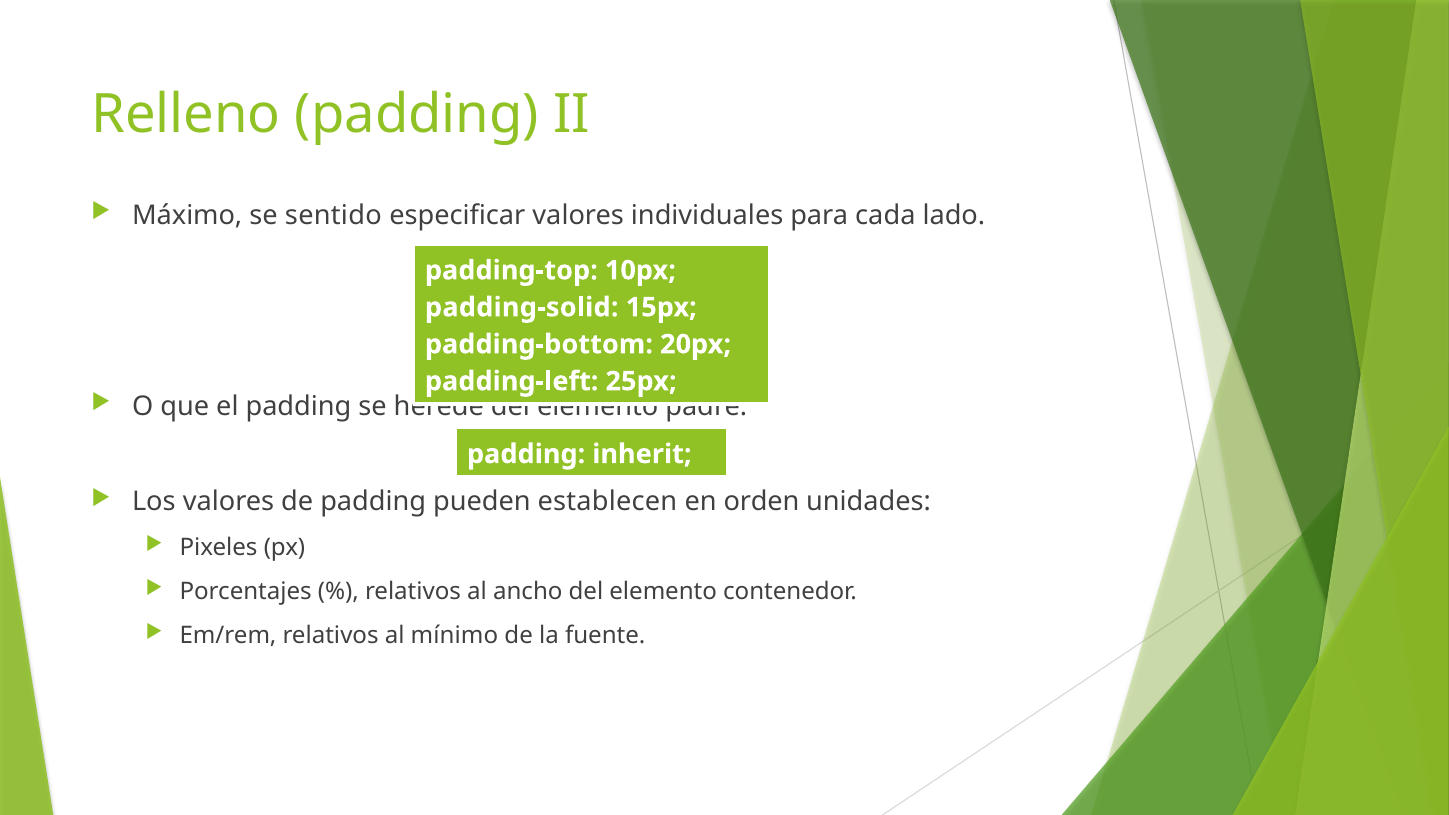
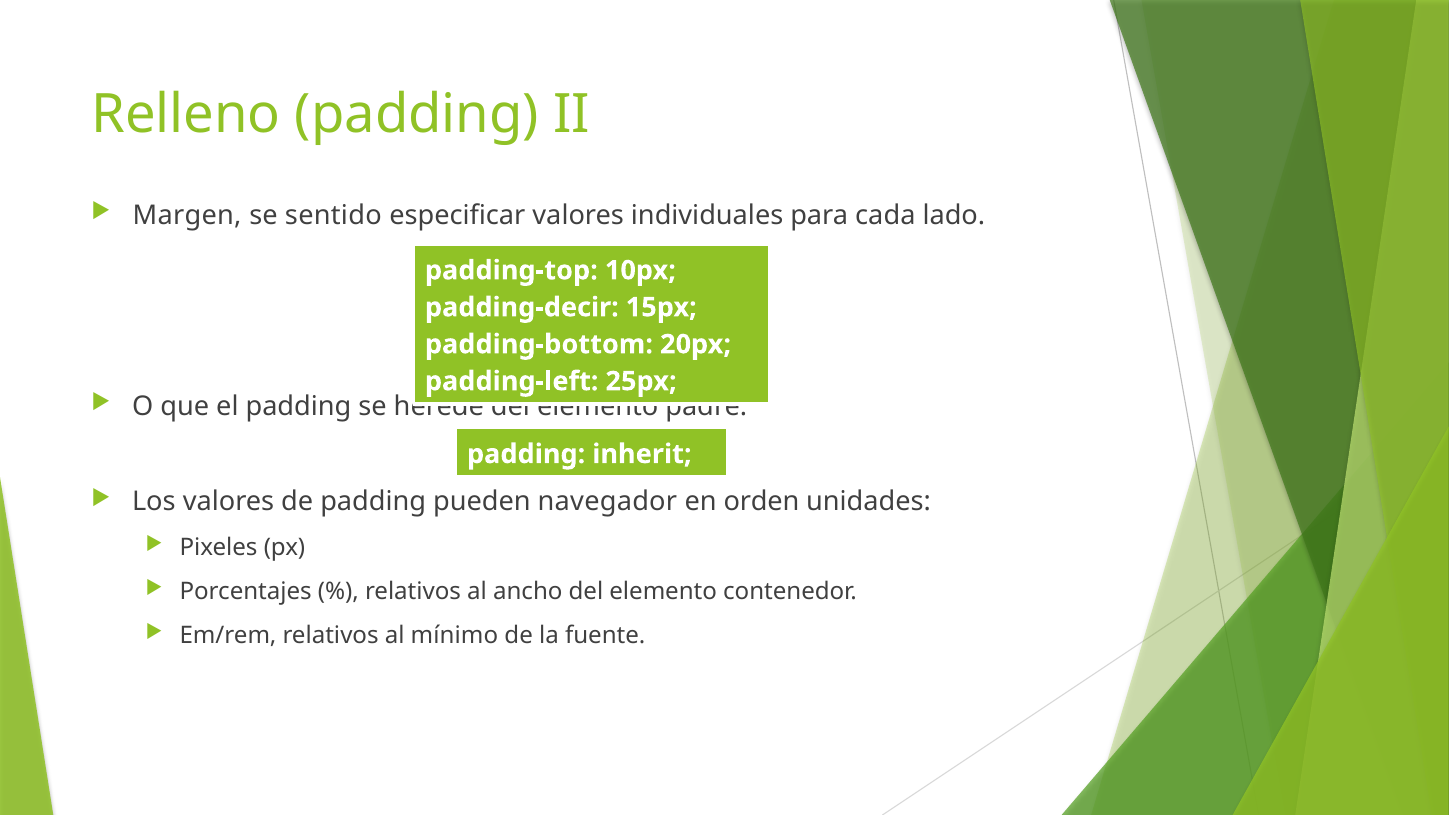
Máximo: Máximo -> Margen (187, 216)
padding-solid: padding-solid -> padding-decir (522, 307)
establecen: establecen -> navegador (607, 502)
